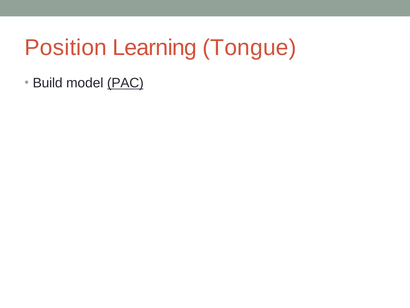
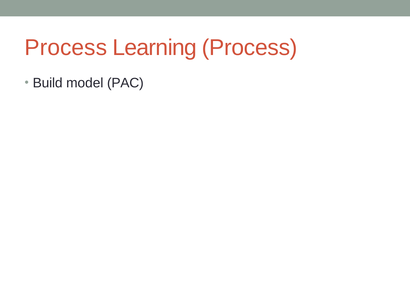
Position: Position -> Process (66, 48)
Learning Tongue: Tongue -> Process (250, 48)
PAC underline: present -> none (125, 83)
